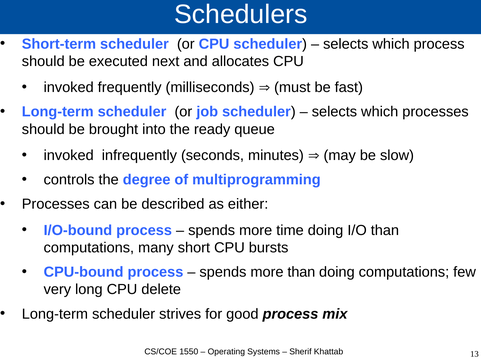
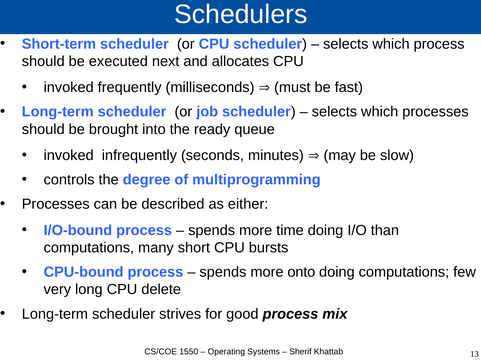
more than: than -> onto (301, 272)
